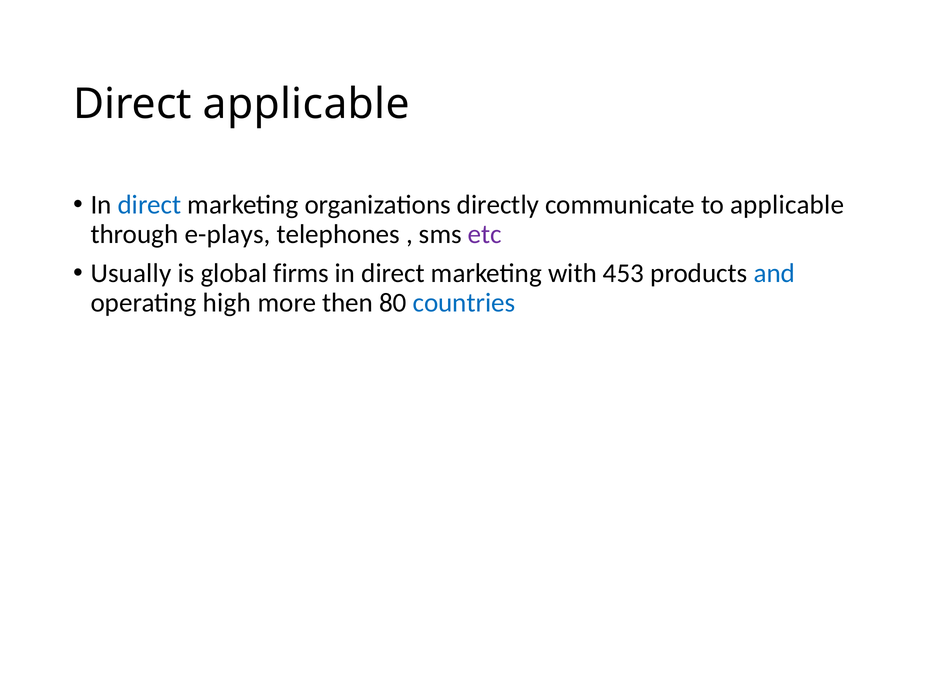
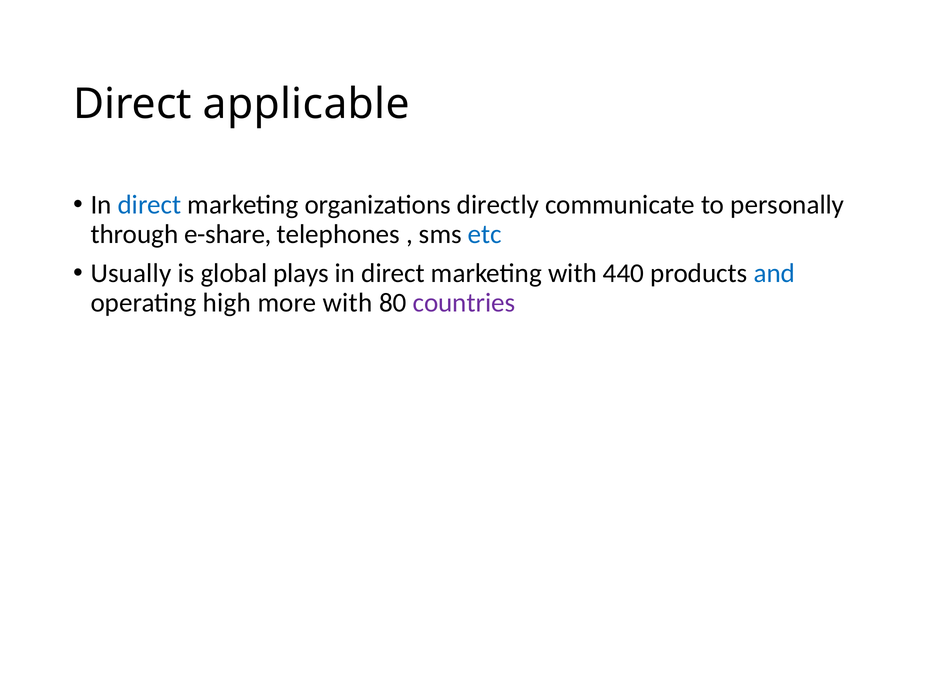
to applicable: applicable -> personally (787, 205)
e-plays: e-plays -> e-share (228, 234)
etc colour: purple -> blue (485, 234)
firms: firms -> plays (301, 273)
453: 453 -> 440 (624, 273)
more then: then -> with (347, 302)
countries colour: blue -> purple (464, 302)
